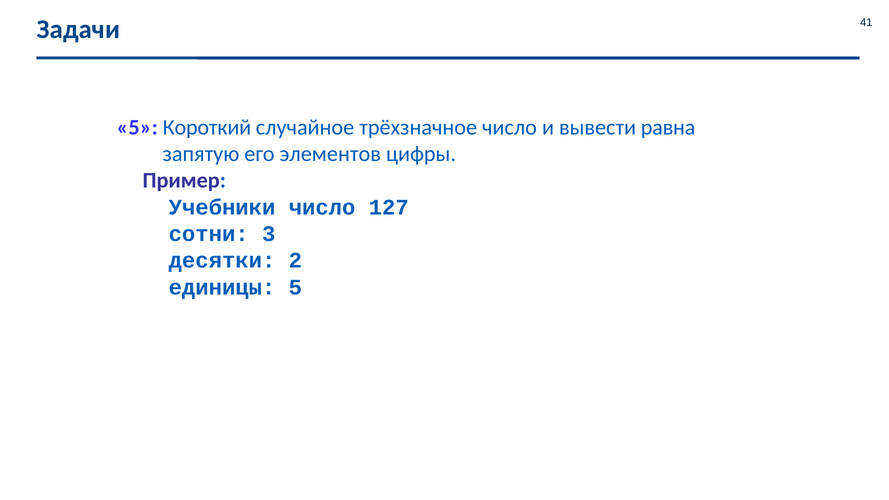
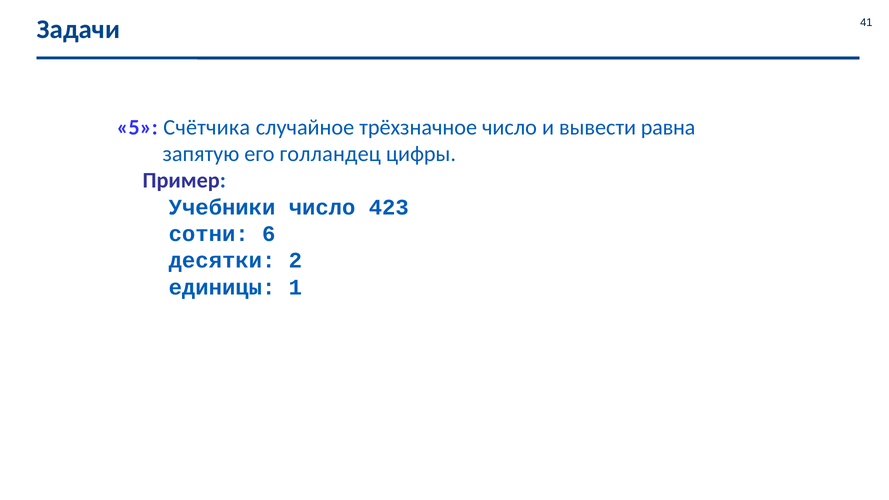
Короткий: Короткий -> Счётчика (207, 127)
элементов: элементов -> голландец (330, 154)
127: 127 -> 423 (389, 207)
3: 3 -> 6 (269, 234)
единицы 5: 5 -> 1 (295, 287)
